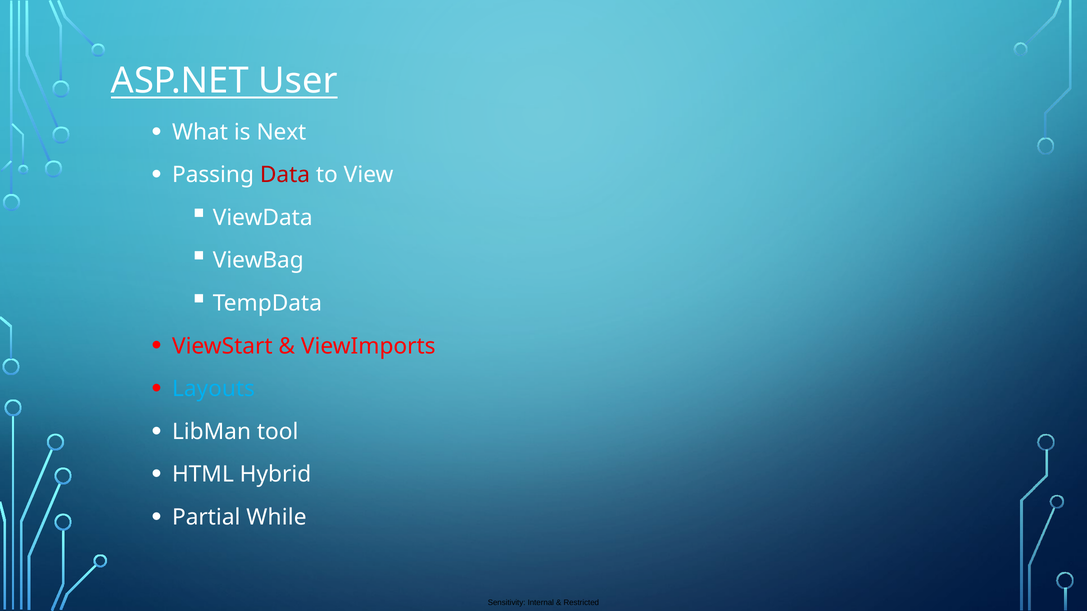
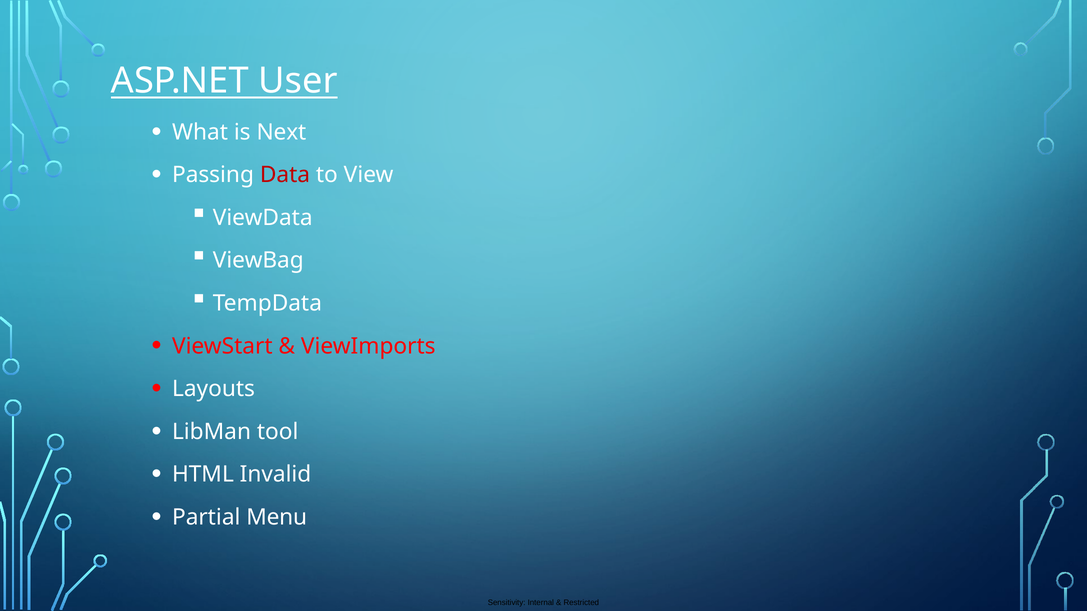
Layouts colour: light blue -> white (213, 389)
Hybrid: Hybrid -> Invalid (275, 475)
While: While -> Menu (277, 518)
